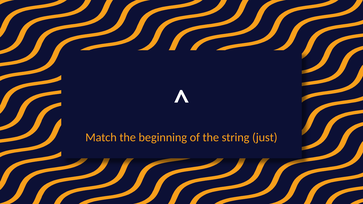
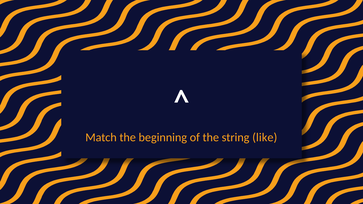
just: just -> like (265, 137)
